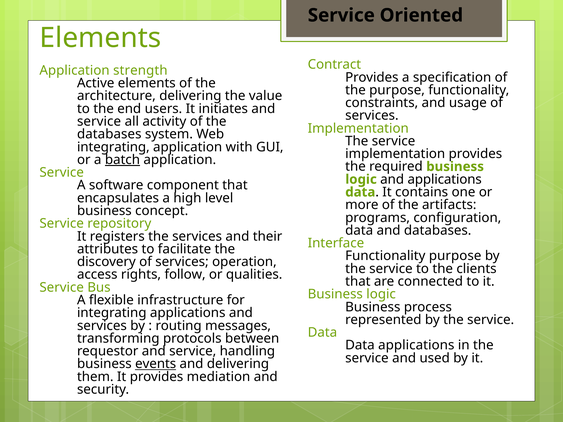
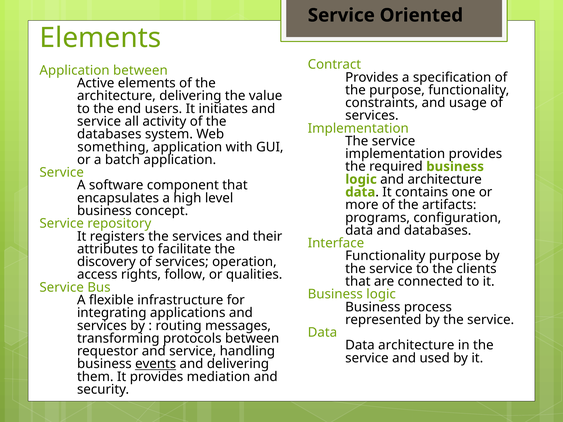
Application strength: strength -> between (140, 70)
integrating: integrating -> something (113, 147)
batch underline: present -> none (122, 160)
and applications: applications -> architecture (445, 179)
Data applications: applications -> architecture (416, 345)
